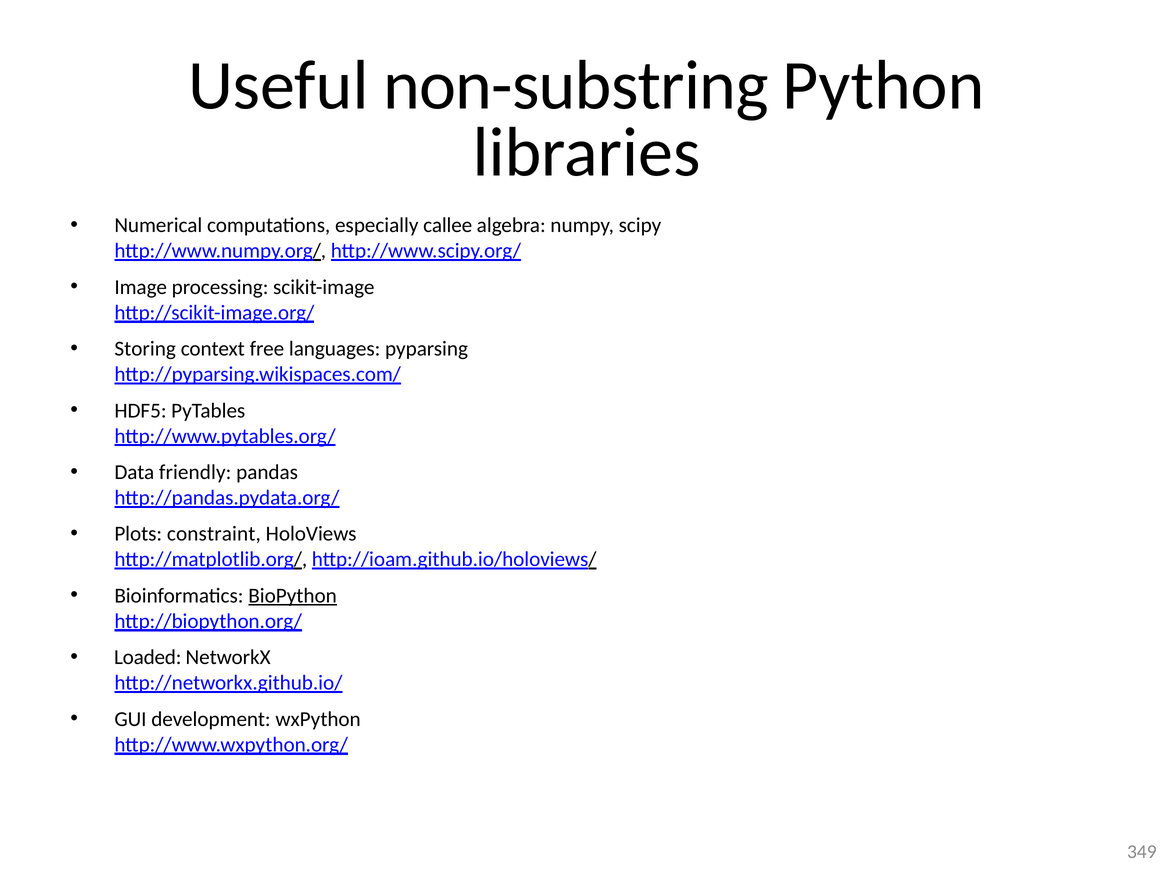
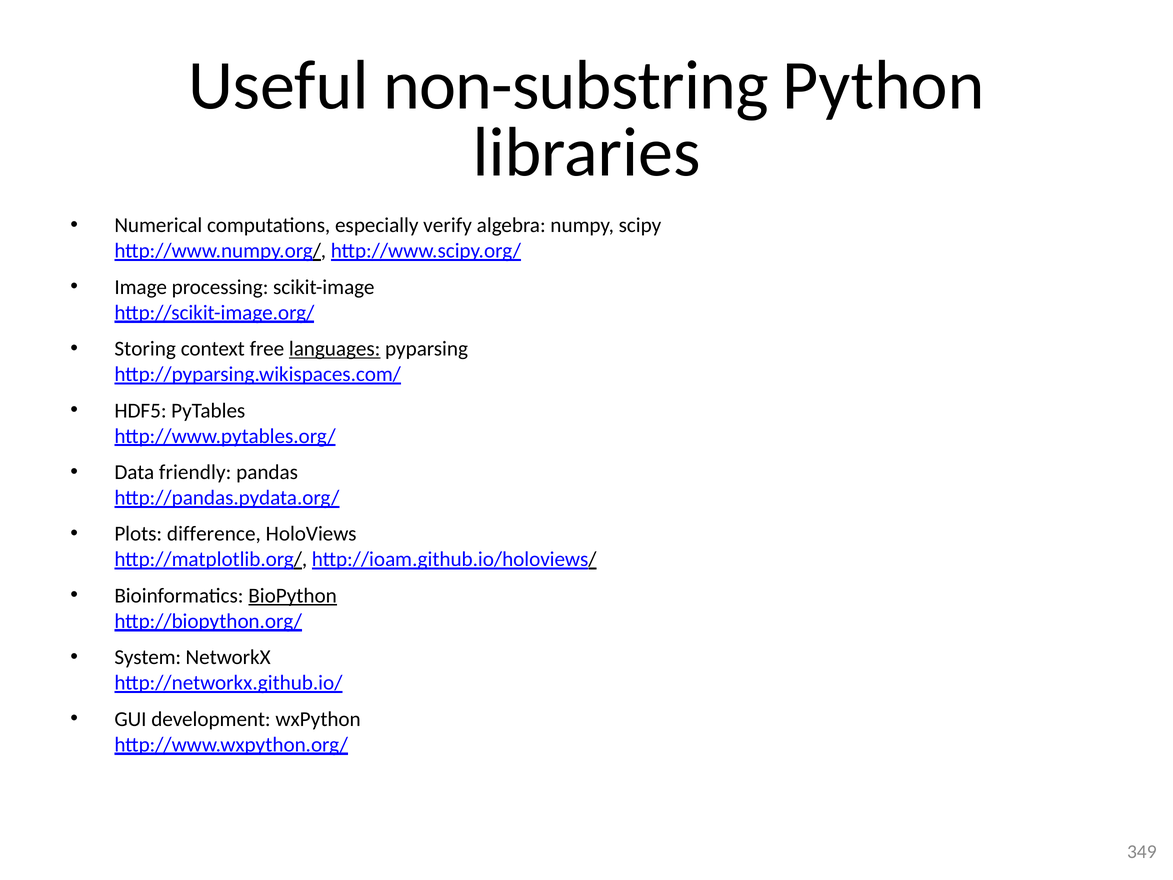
callee: callee -> verify (448, 225)
languages underline: none -> present (335, 349)
constraint: constraint -> difference (214, 534)
Loaded: Loaded -> System (148, 657)
